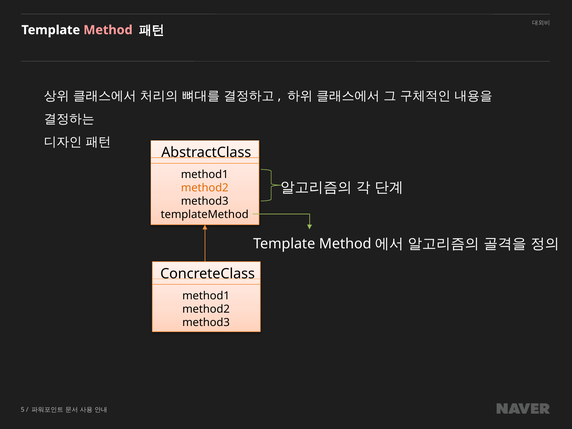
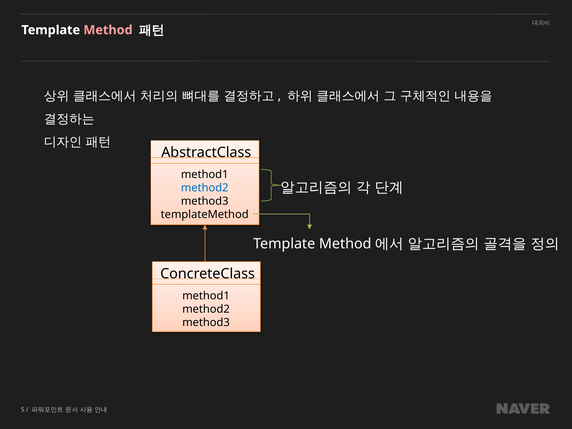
method2 colour: orange -> blue (205, 188)
